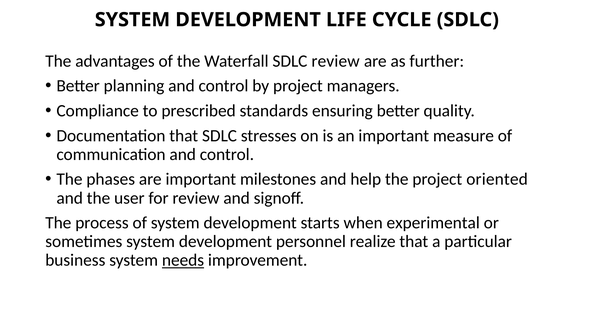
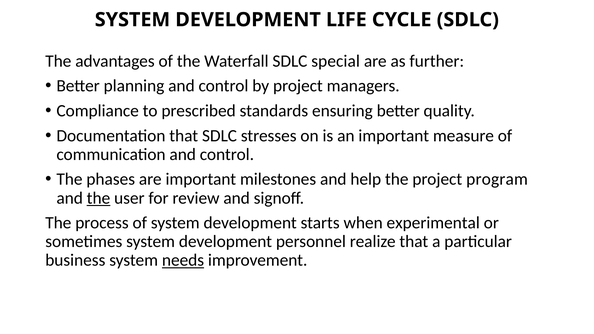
SDLC review: review -> special (336, 61)
oriented: oriented -> program (497, 179)
the underline: none -> present (98, 198)
